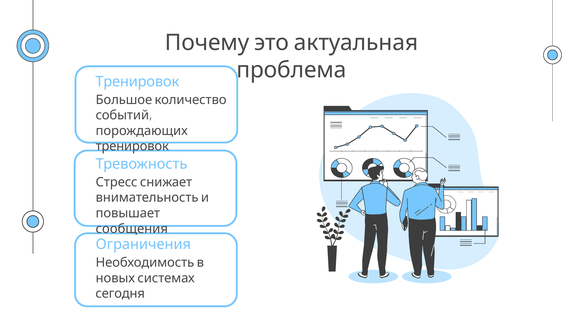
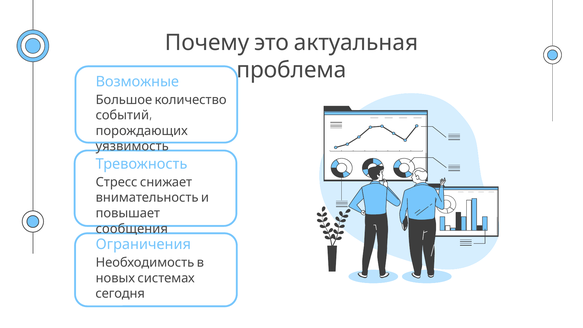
Тренировок: Тренировок -> Возможные (137, 82)
тренировок: тренировок -> уязвимость (132, 146)
